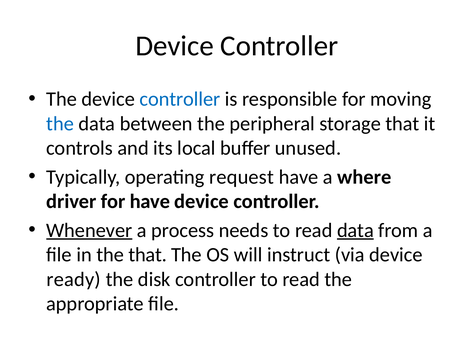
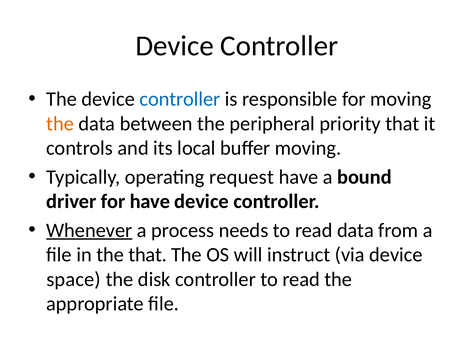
the colour: blue -> orange (60, 124)
storage: storage -> priority (350, 124)
buffer unused: unused -> moving (308, 148)
where: where -> bound (364, 177)
data underline: present -> none (355, 230)
ready: ready -> space (74, 279)
